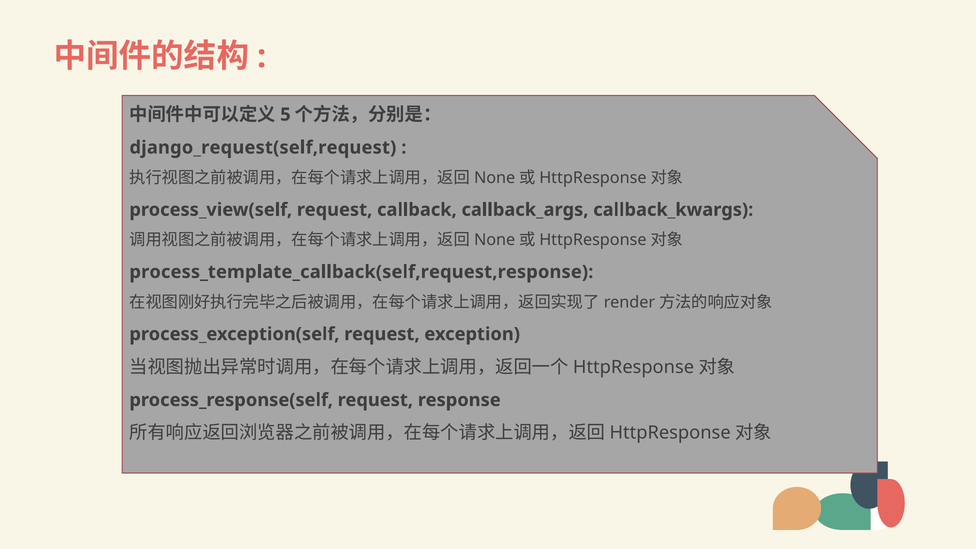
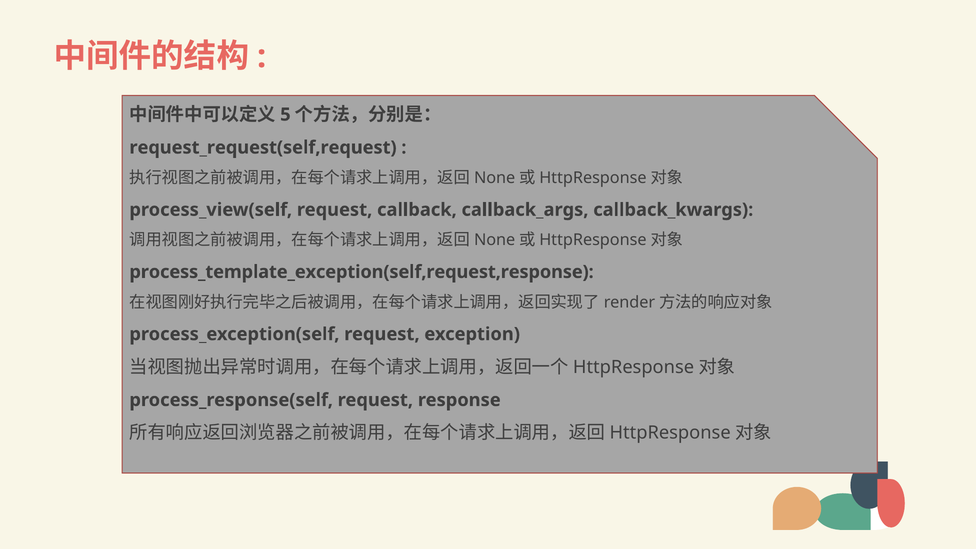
django_request(self,request: django_request(self,request -> request_request(self,request (263, 148)
process_template_callback(self,request,response: process_template_callback(self,request,response -> process_template_exception(self,request,response (362, 272)
